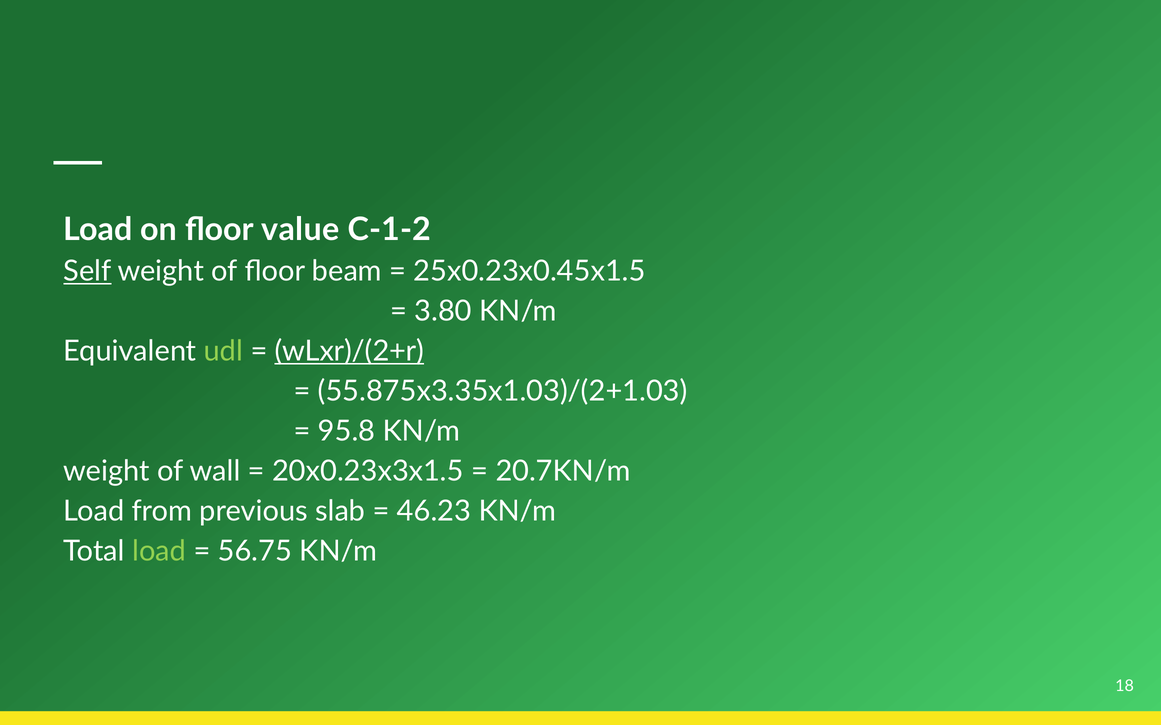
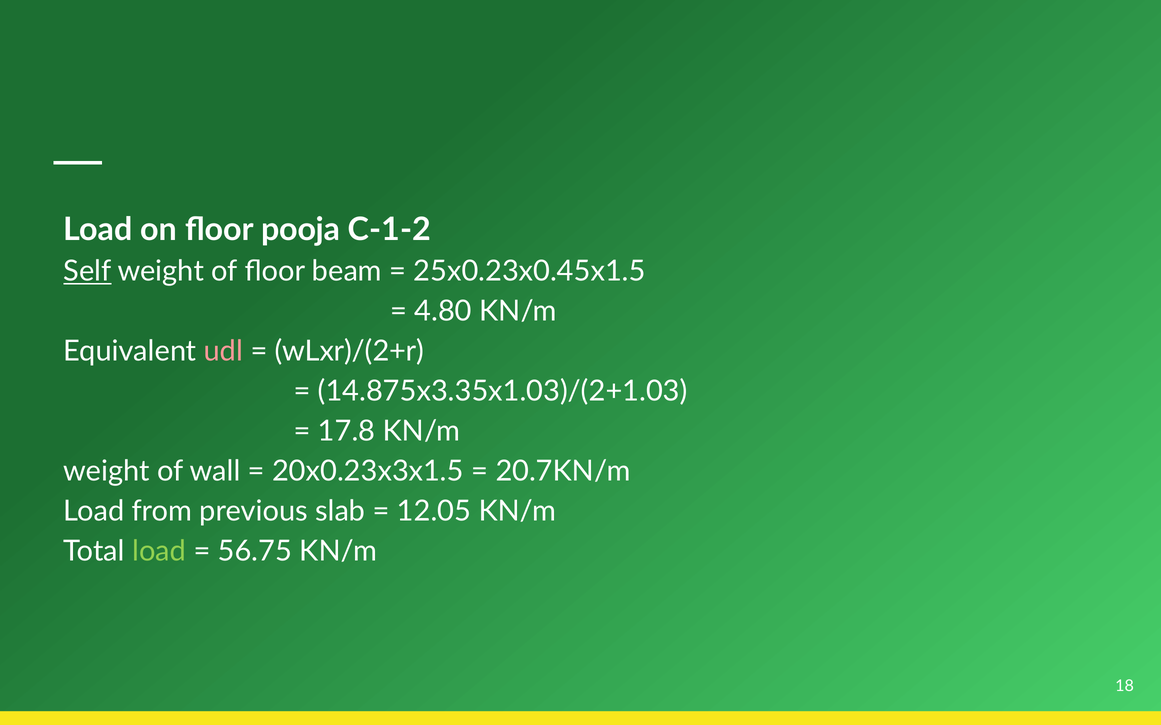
value: value -> pooja (301, 230)
3.80: 3.80 -> 4.80 (443, 312)
udl colour: light green -> pink (223, 352)
wLxr)/(2+r underline: present -> none (349, 352)
55.875x3.35x1.03)/(2+1.03: 55.875x3.35x1.03)/(2+1.03 -> 14.875x3.35x1.03)/(2+1.03 (503, 392)
95.8: 95.8 -> 17.8 (347, 432)
46.23: 46.23 -> 12.05 (434, 512)
